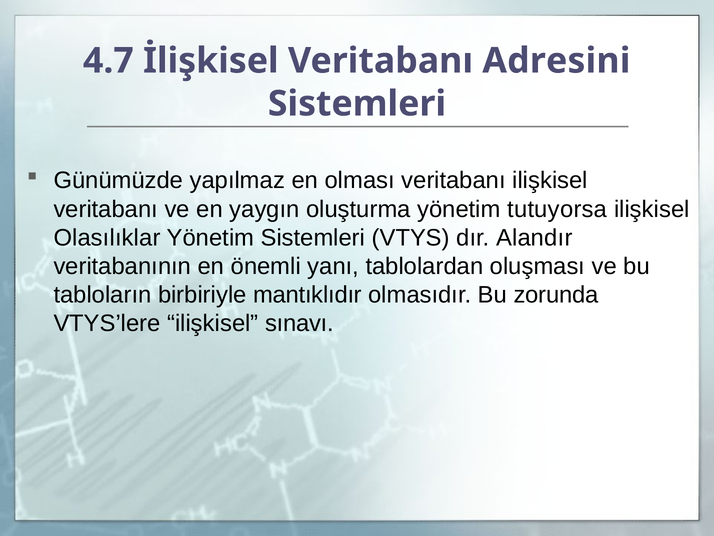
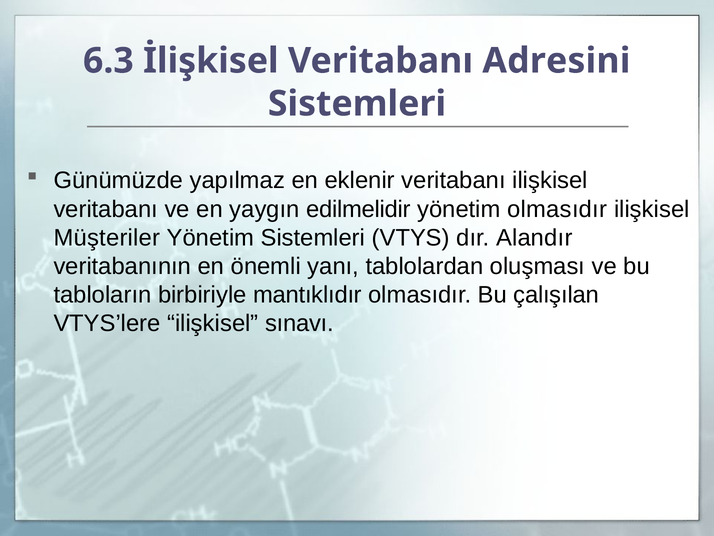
4.7: 4.7 -> 6.3 (108, 61)
olması: olması -> eklenir (360, 180)
oluşturma: oluşturma -> edilmelidir (358, 209)
yönetim tutuyorsa: tutuyorsa -> olmasıdır (557, 209)
Olasılıklar: Olasılıklar -> Müşteriler (107, 238)
zorunda: zorunda -> çalışılan (556, 295)
